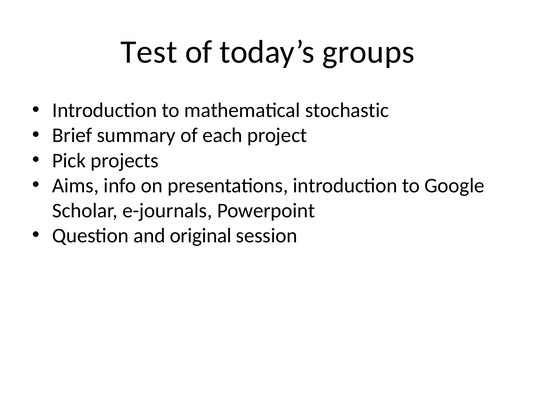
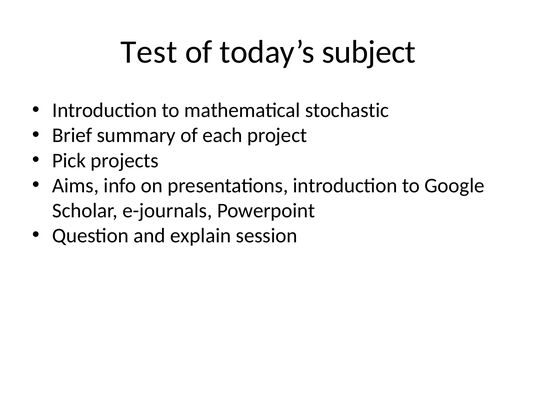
groups: groups -> subject (369, 52)
original: original -> explain (201, 236)
